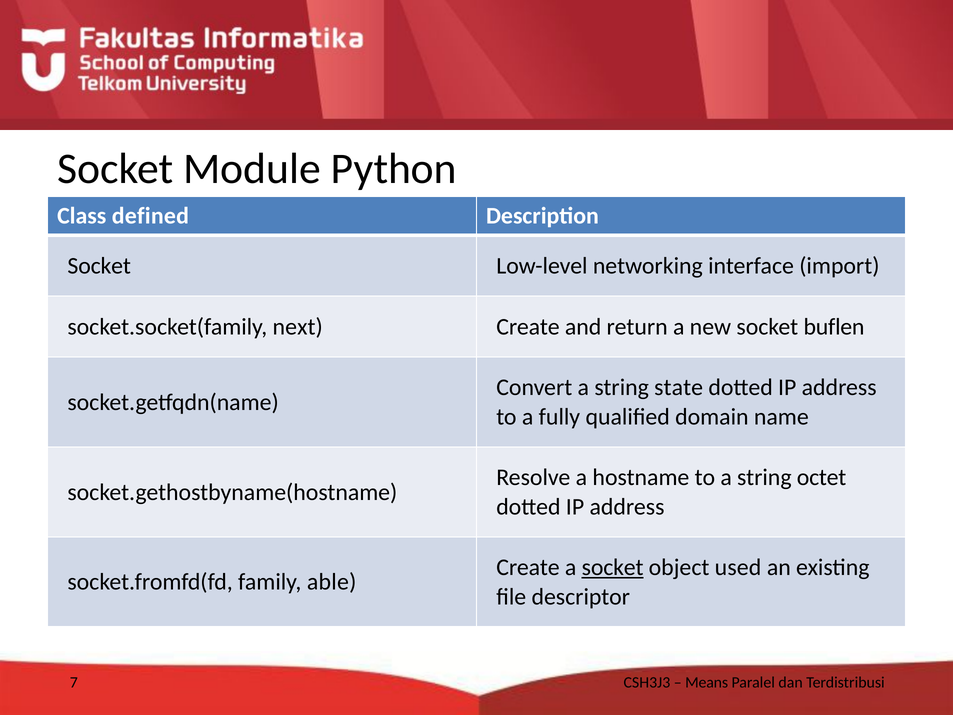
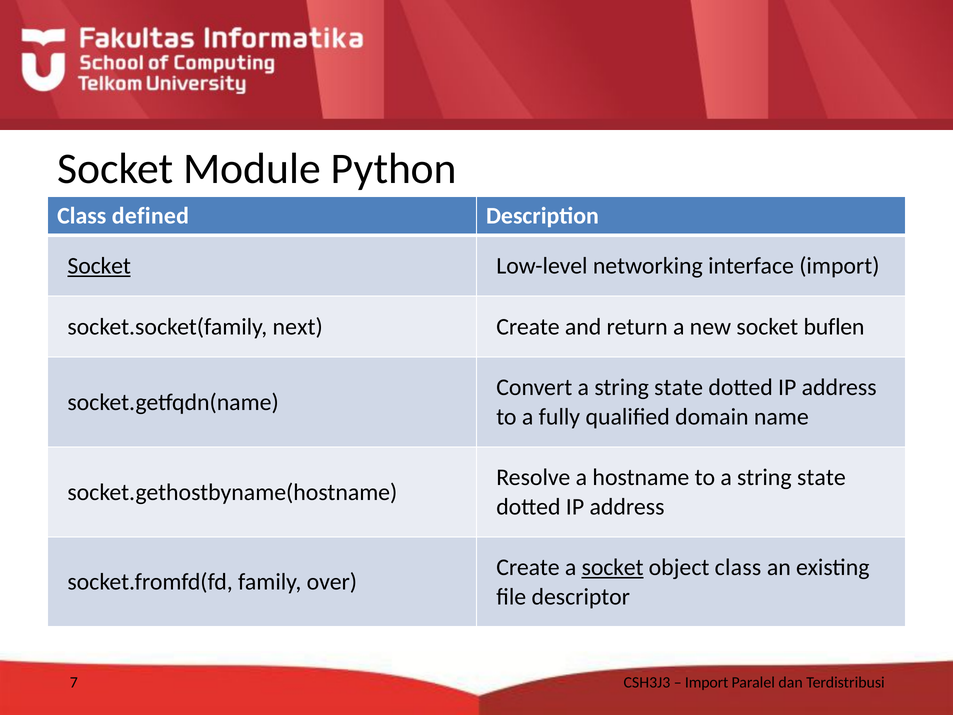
Socket underline: none -> present (99, 266)
to a string octet: octet -> state (821, 477)
object used: used -> class (738, 567)
able: able -> over (332, 582)
Means: Means -> Import (707, 682)
